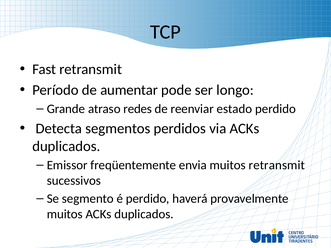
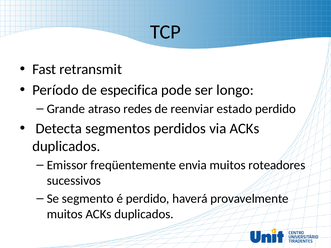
aumentar: aumentar -> especifica (129, 90)
muitos retransmit: retransmit -> roteadores (277, 165)
